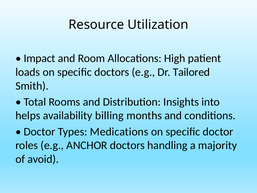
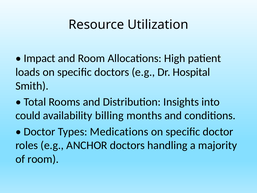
Tailored: Tailored -> Hospital (191, 72)
helps: helps -> could (28, 115)
of avoid: avoid -> room (43, 159)
